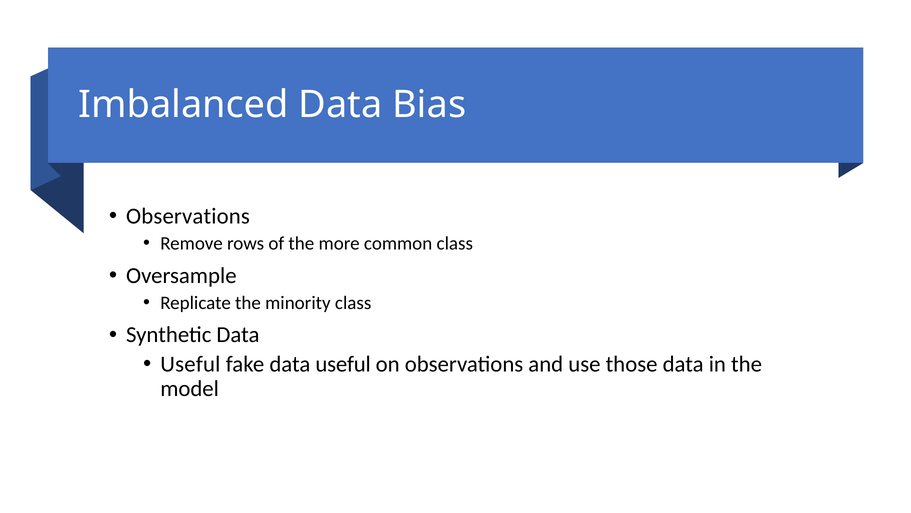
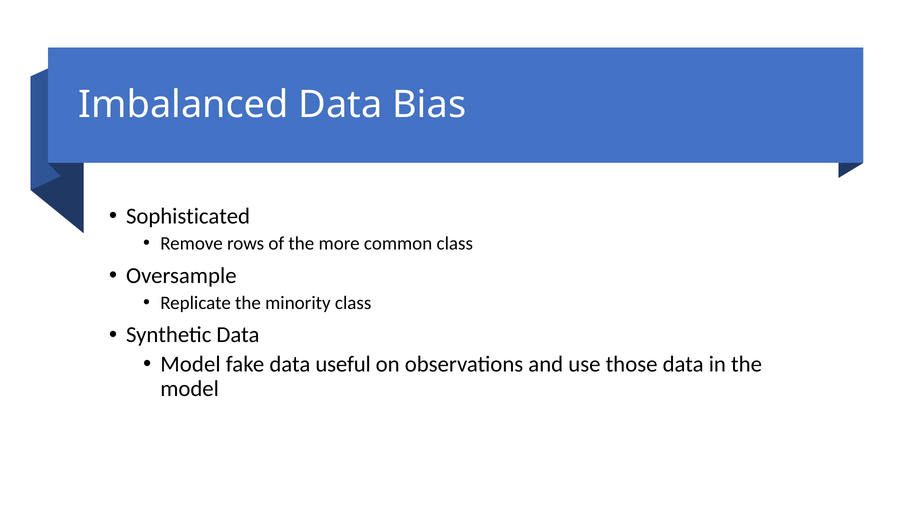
Observations: Observations -> Sophisticated (188, 216)
Useful: Useful -> Model (190, 364)
